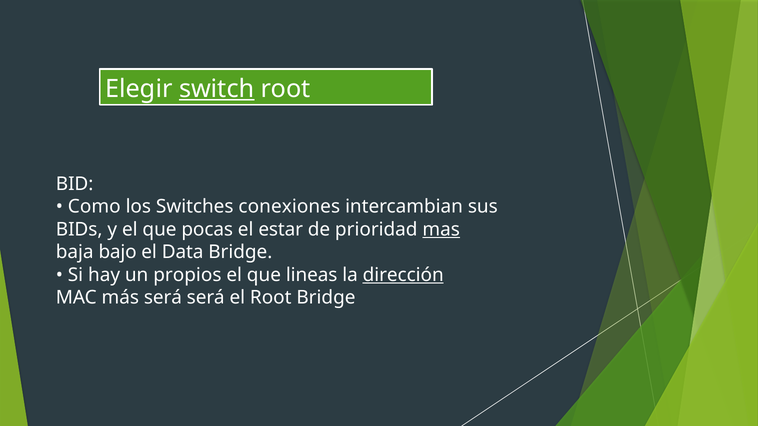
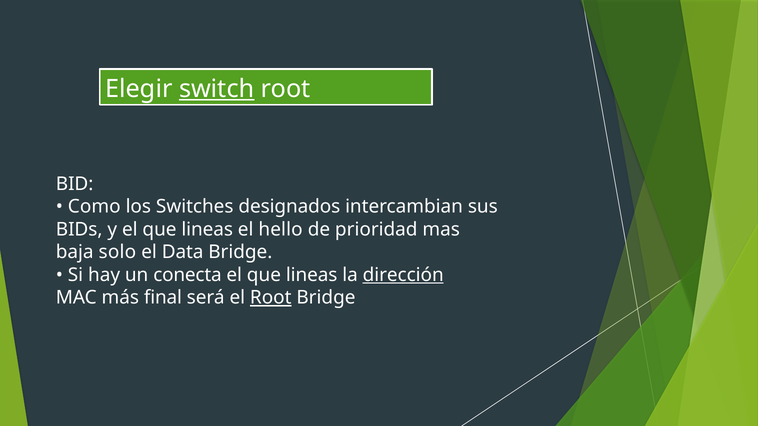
conexiones: conexiones -> designados (289, 207)
y el que pocas: pocas -> lineas (207, 230)
estar: estar -> hello (281, 230)
mas underline: present -> none (441, 230)
bajo: bajo -> solo (117, 252)
propios: propios -> conecta (187, 275)
más será: será -> final (163, 298)
Root underline: none -> present (271, 298)
